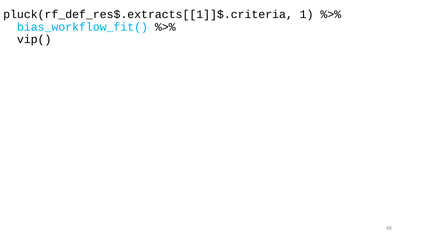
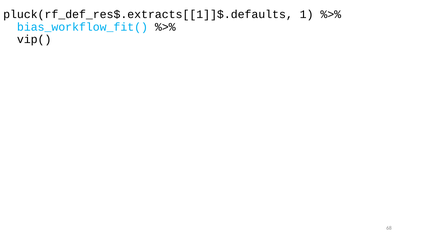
pluck(rf_def_res$.extracts[[1]]$.criteria: pluck(rf_def_res$.extracts[[1]]$.criteria -> pluck(rf_def_res$.extracts[[1]]$.defaults (148, 14)
